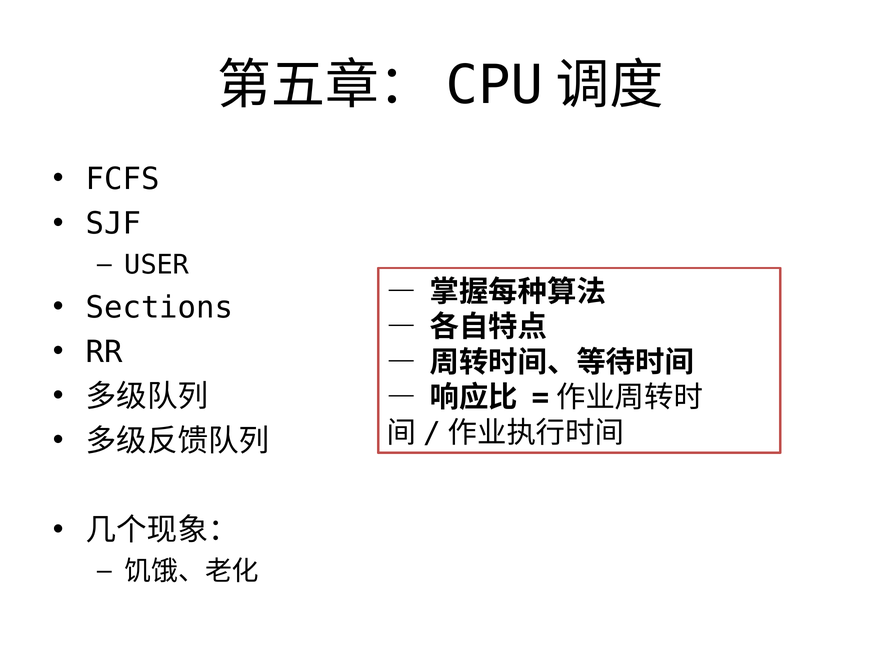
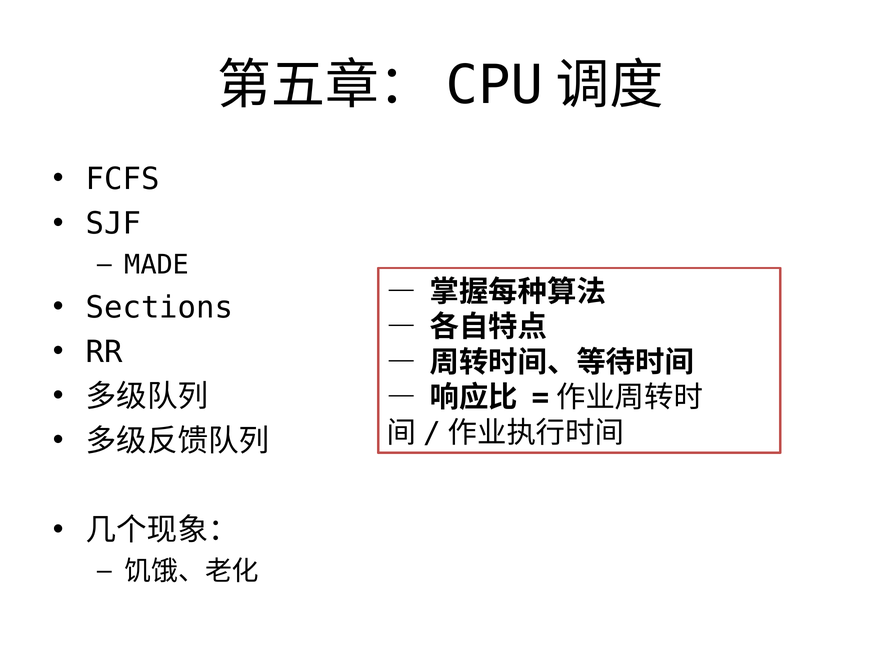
USER: USER -> MADE (157, 265)
